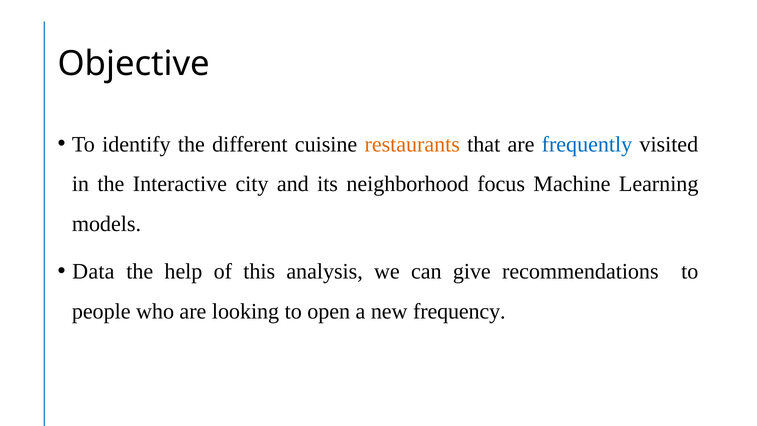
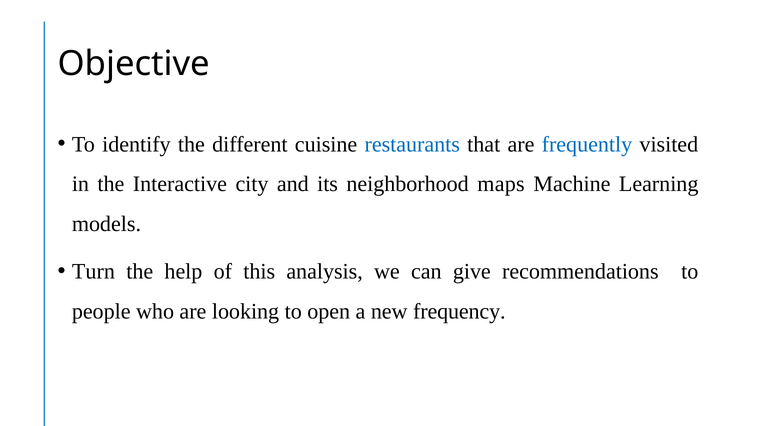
restaurants colour: orange -> blue (412, 144)
focus: focus -> maps (501, 184)
Data: Data -> Turn (93, 271)
